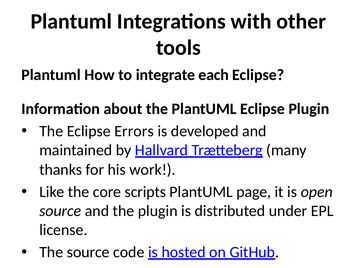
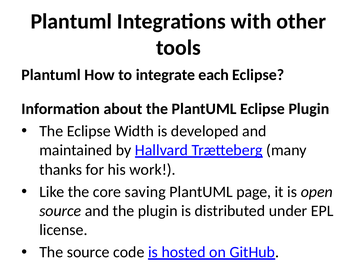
Errors: Errors -> Width (134, 131)
scripts: scripts -> saving (145, 192)
